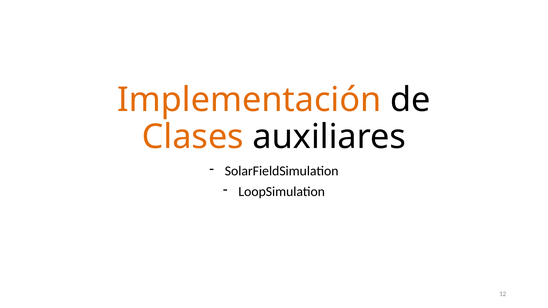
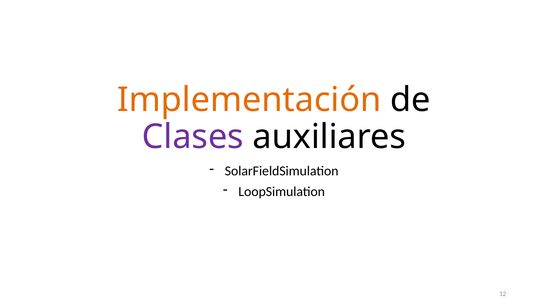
Clases colour: orange -> purple (193, 137)
